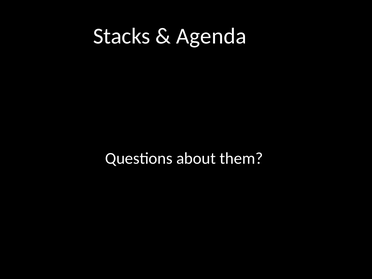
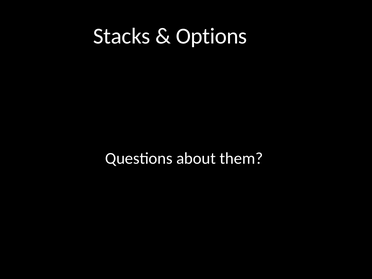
Agenda: Agenda -> Options (212, 36)
